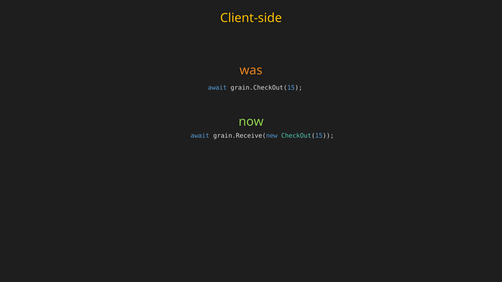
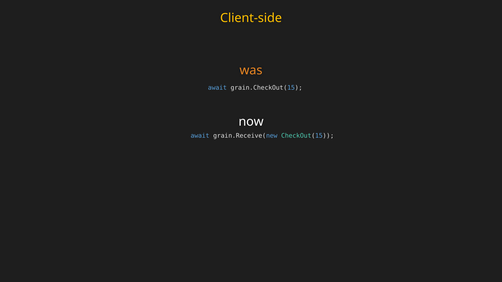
now colour: light green -> white (251, 122)
